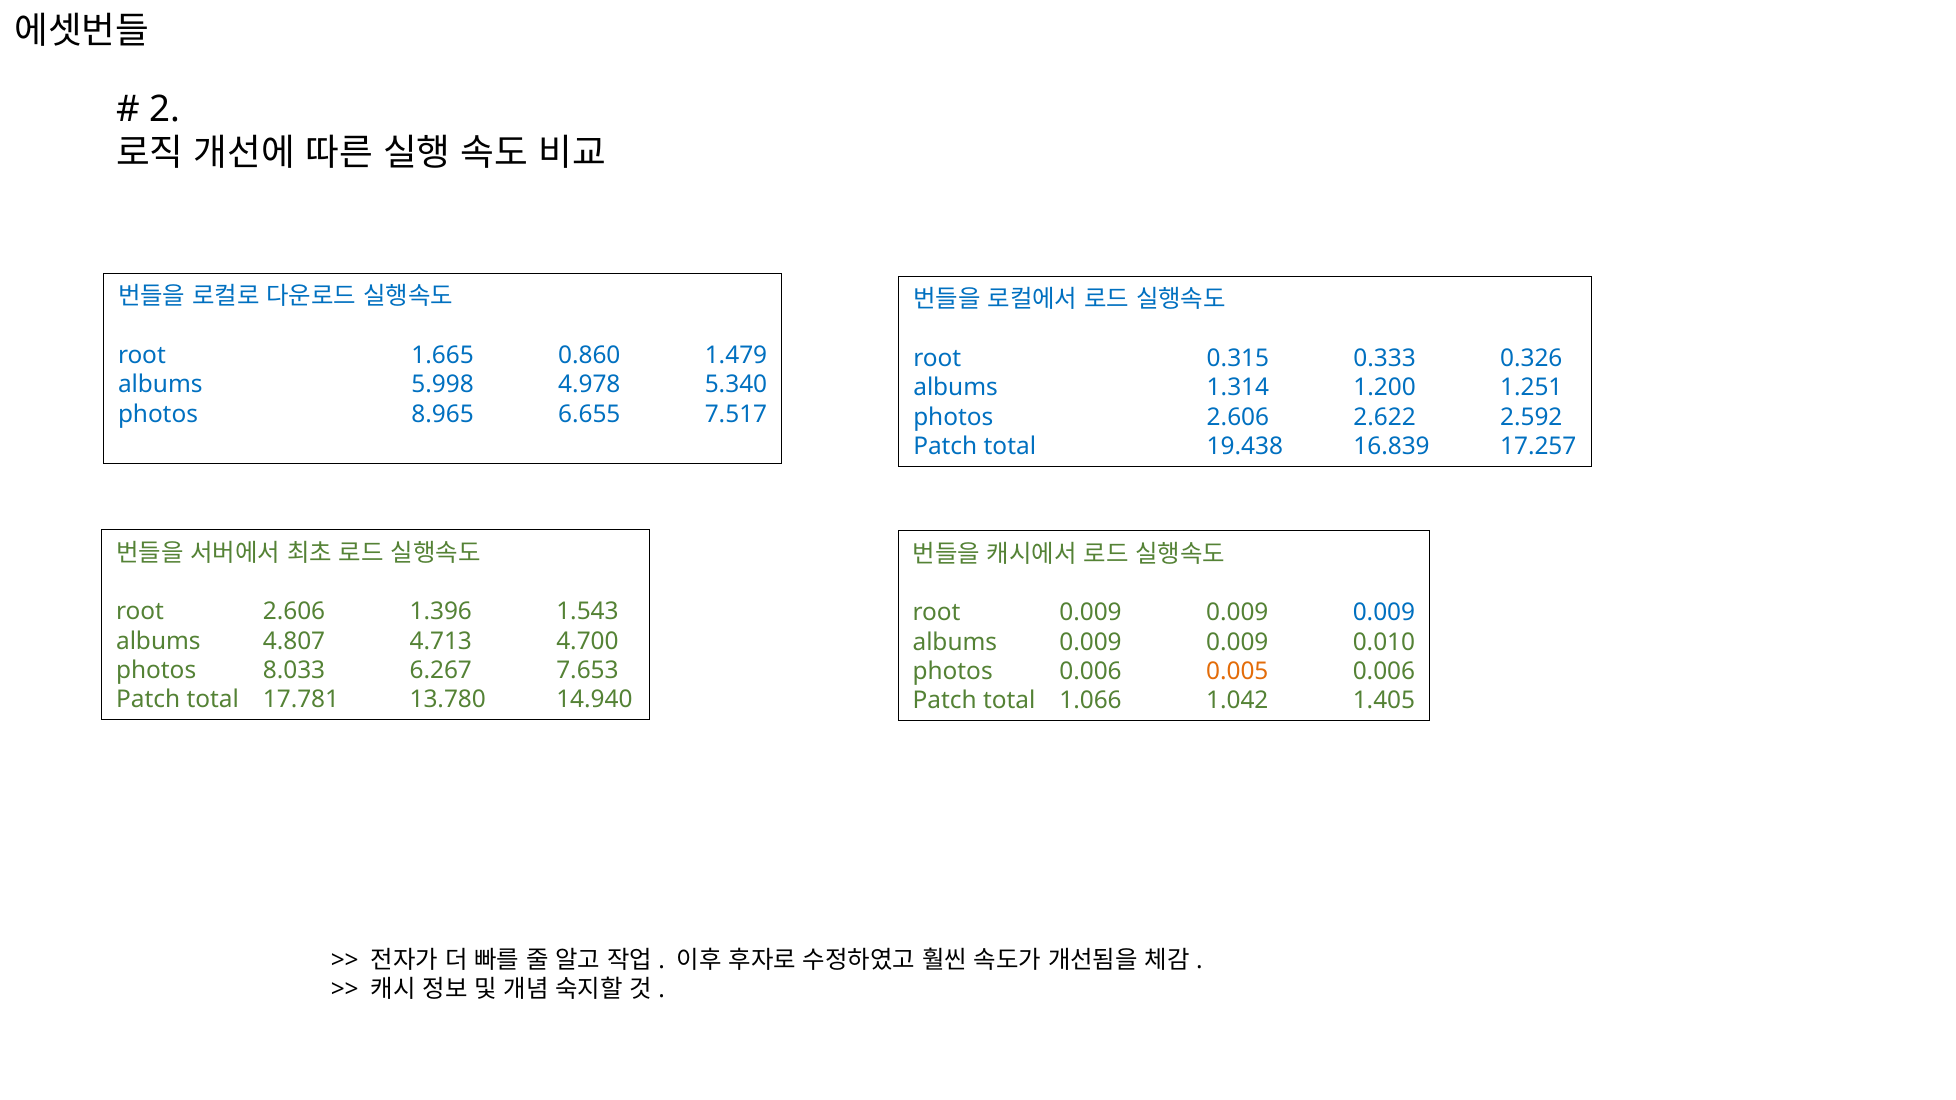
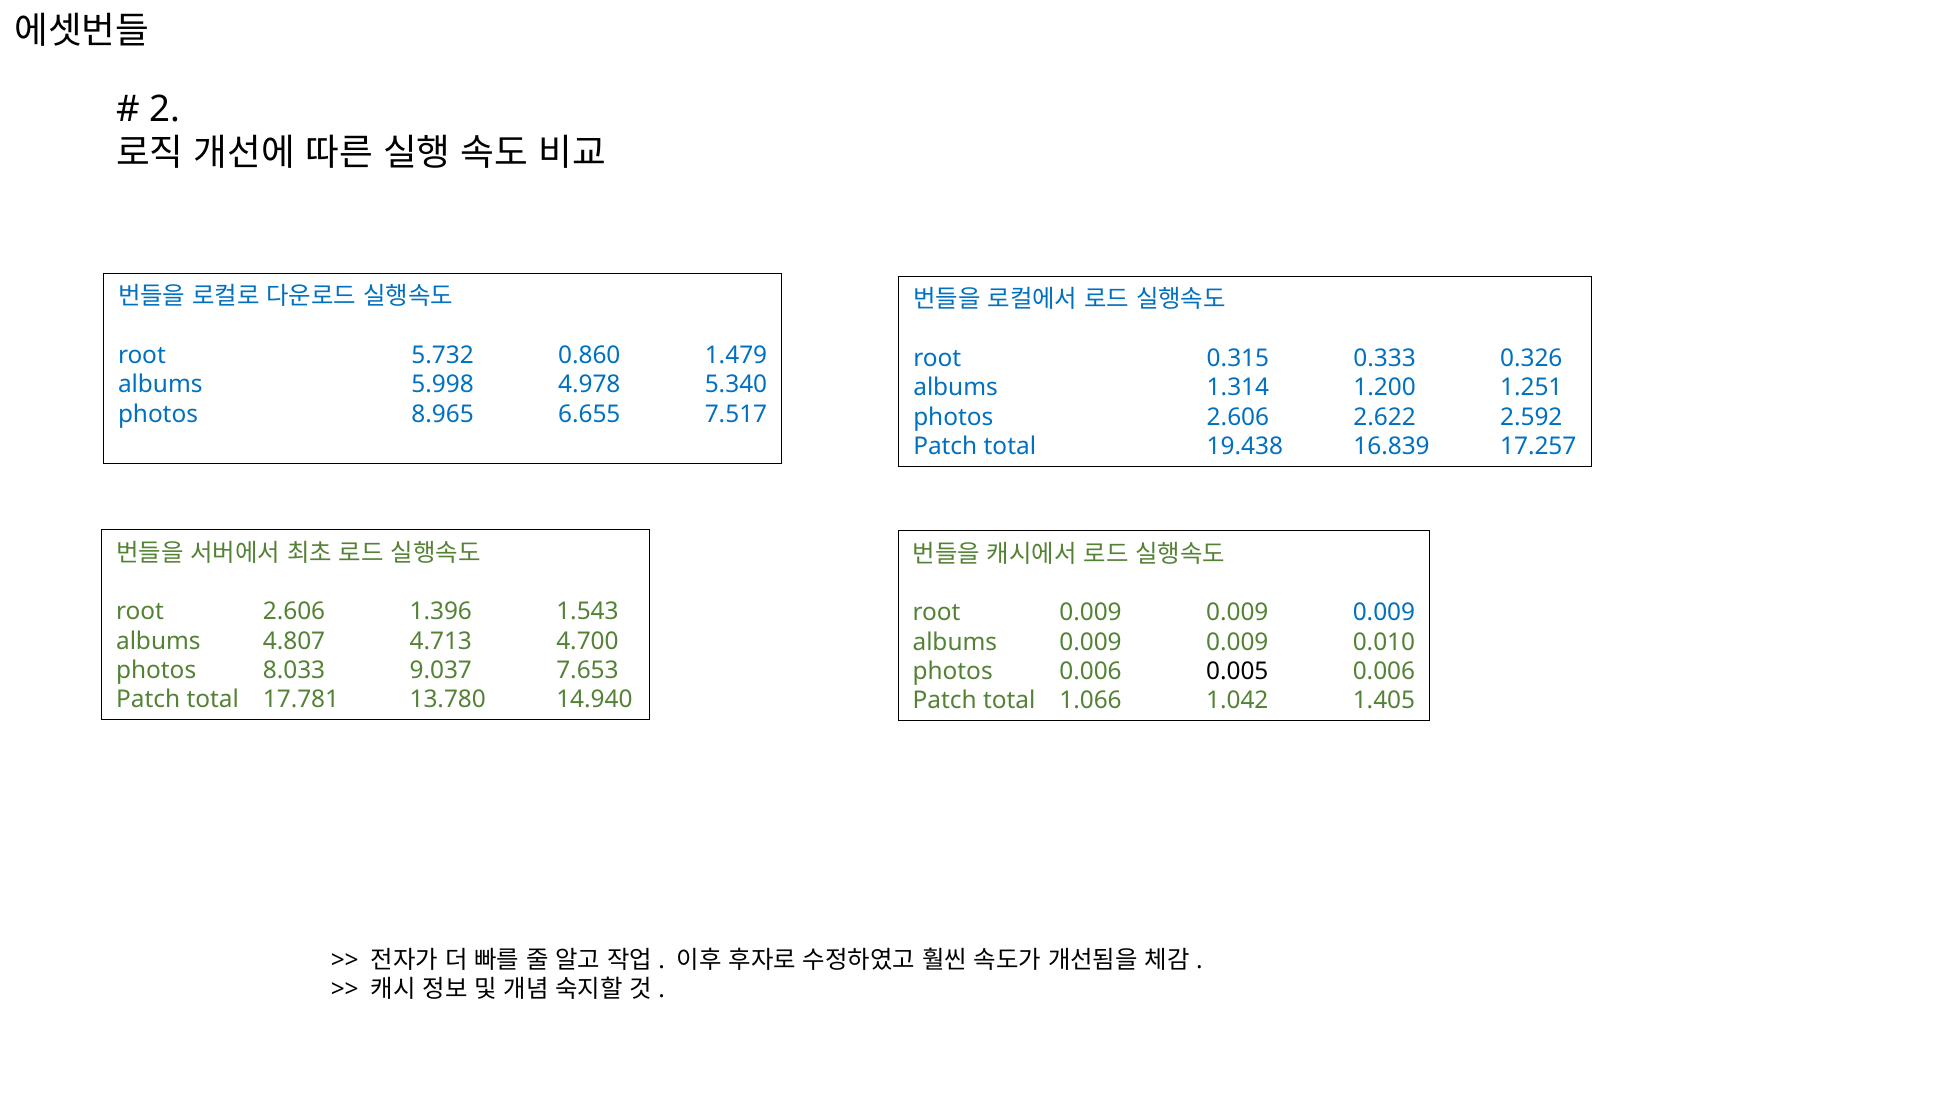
1.665: 1.665 -> 5.732 (443, 356)
6.267: 6.267 -> 9.037 (441, 671)
0.005 colour: orange -> black (1237, 671)
